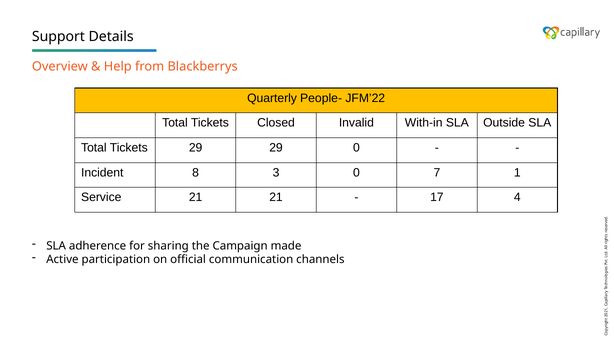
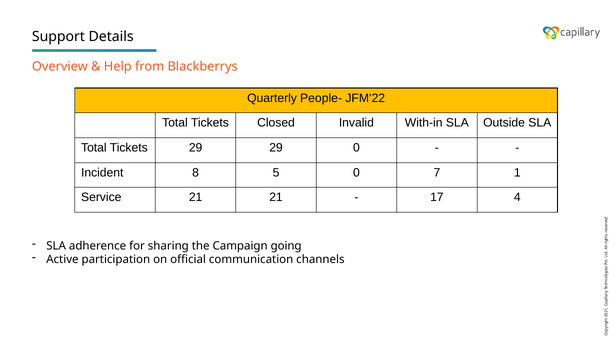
3: 3 -> 5 (276, 173)
made: made -> going (286, 246)
